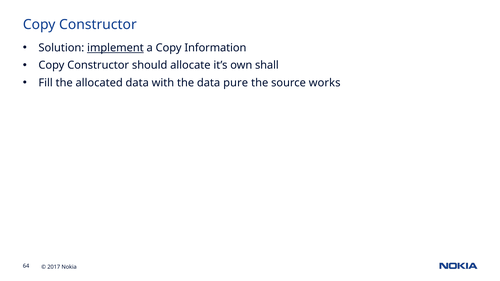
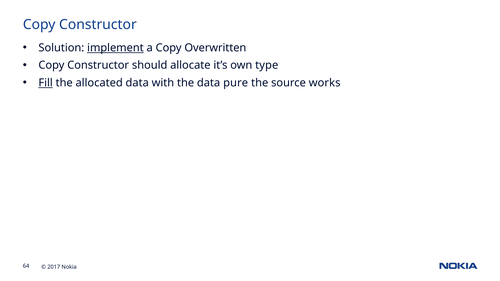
Information: Information -> Overwritten (215, 48)
shall: shall -> type (267, 65)
Fill underline: none -> present (46, 83)
